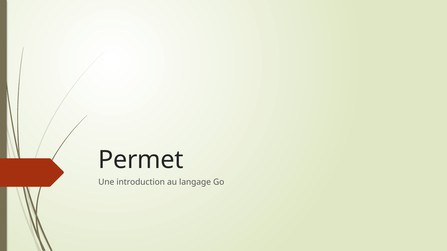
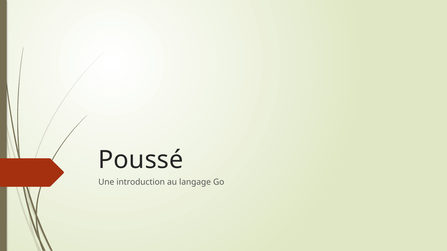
Permet: Permet -> Poussé (141, 160)
